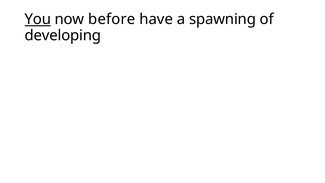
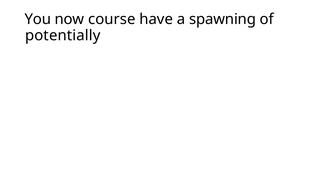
You underline: present -> none (38, 19)
before: before -> course (112, 19)
developing: developing -> potentially (63, 35)
